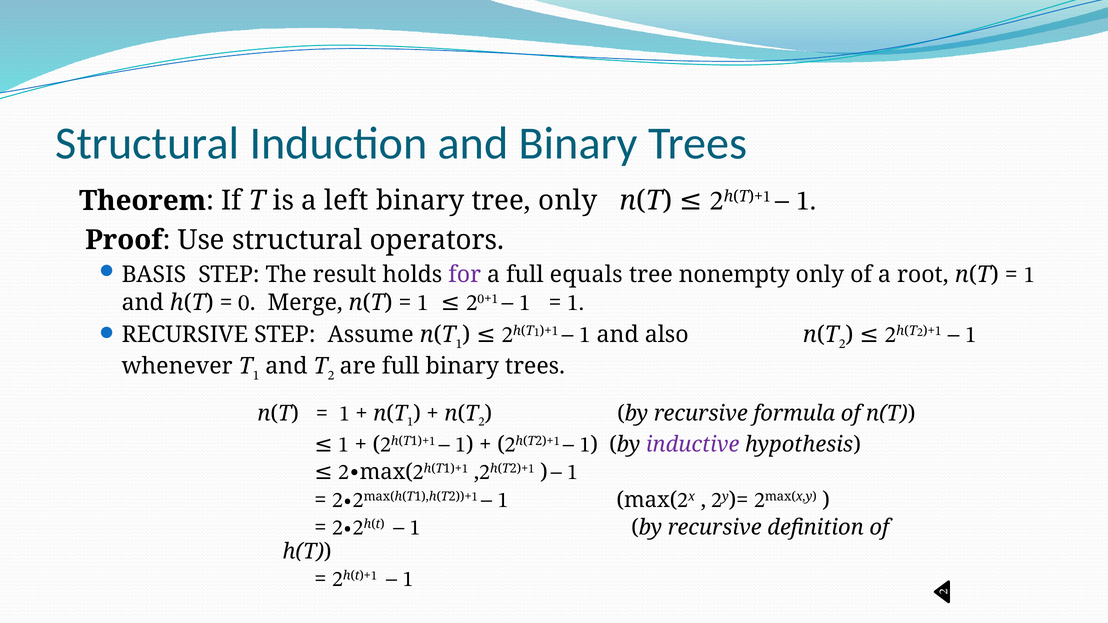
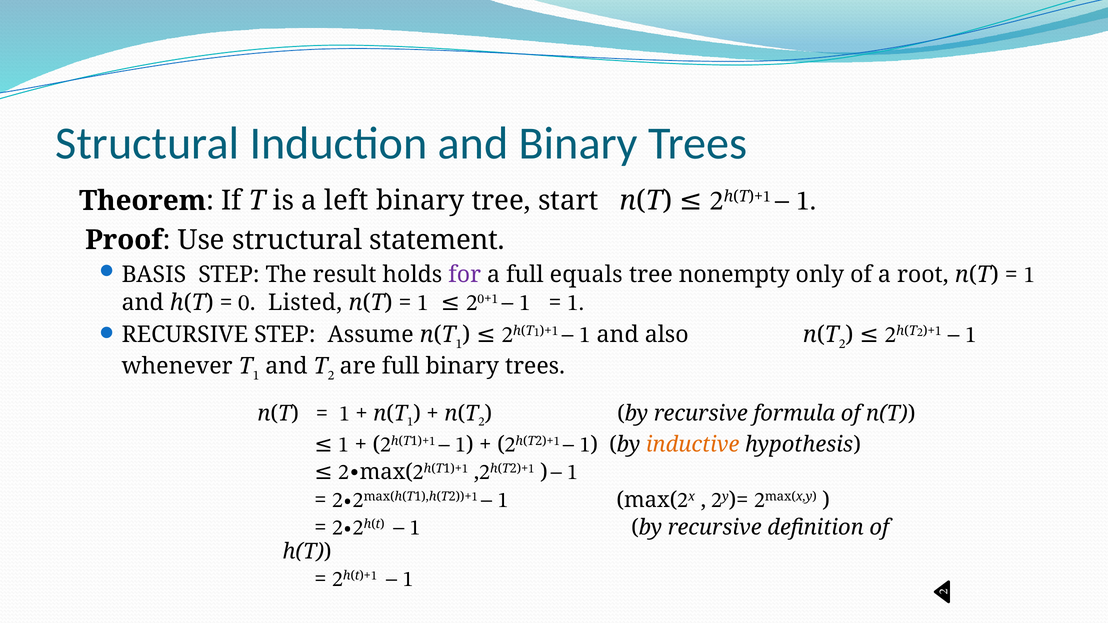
tree only: only -> start (568, 201)
operators: operators -> statement (437, 240)
Merge: Merge -> Listed (305, 303)
inductive colour: purple -> orange (693, 445)
